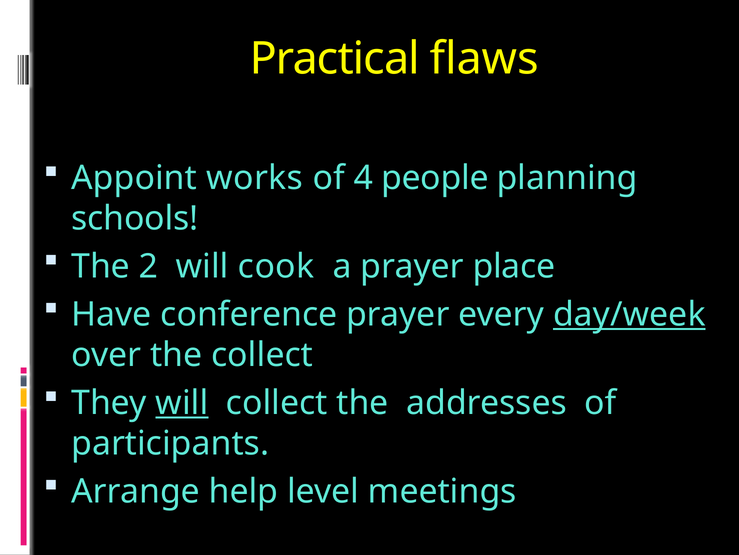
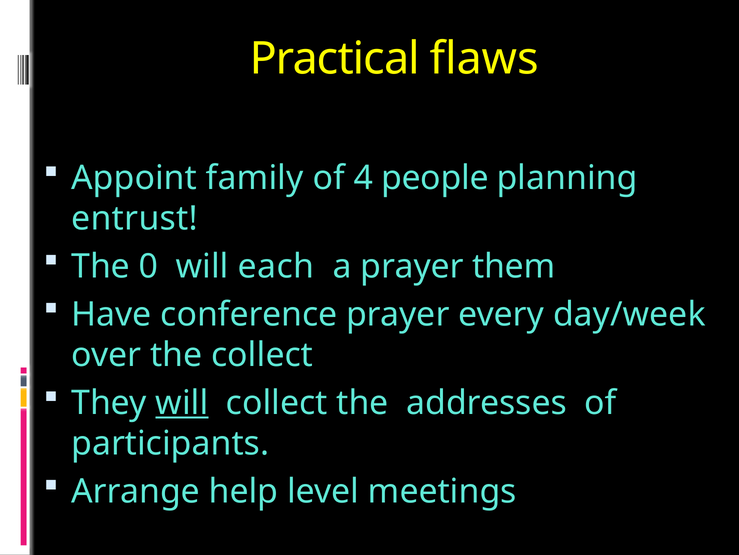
works: works -> family (255, 178)
schools: schools -> entrust (135, 218)
2: 2 -> 0 (149, 266)
cook: cook -> each (276, 266)
place: place -> them (514, 266)
day/week underline: present -> none (629, 314)
